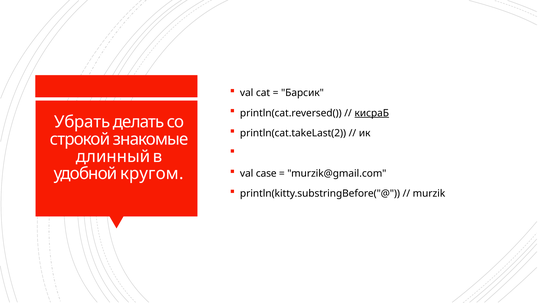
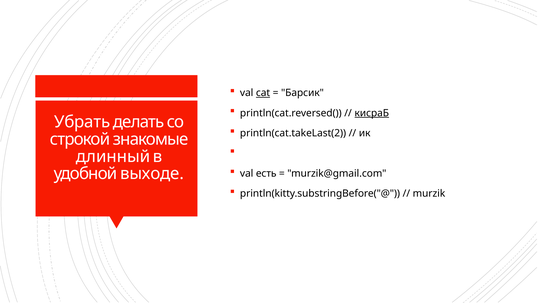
cat underline: none -> present (263, 93)
case: case -> есть (266, 173)
кругом: кругом -> выходе (152, 173)
